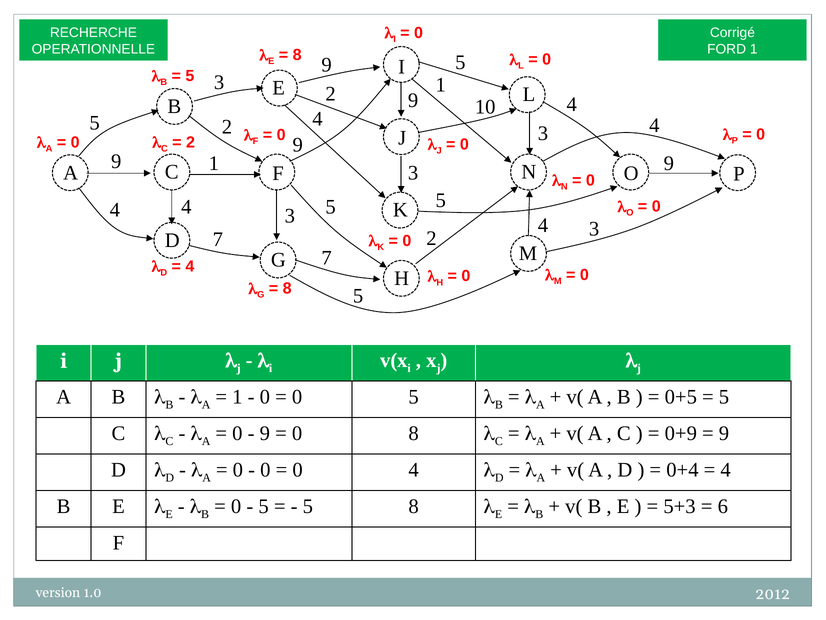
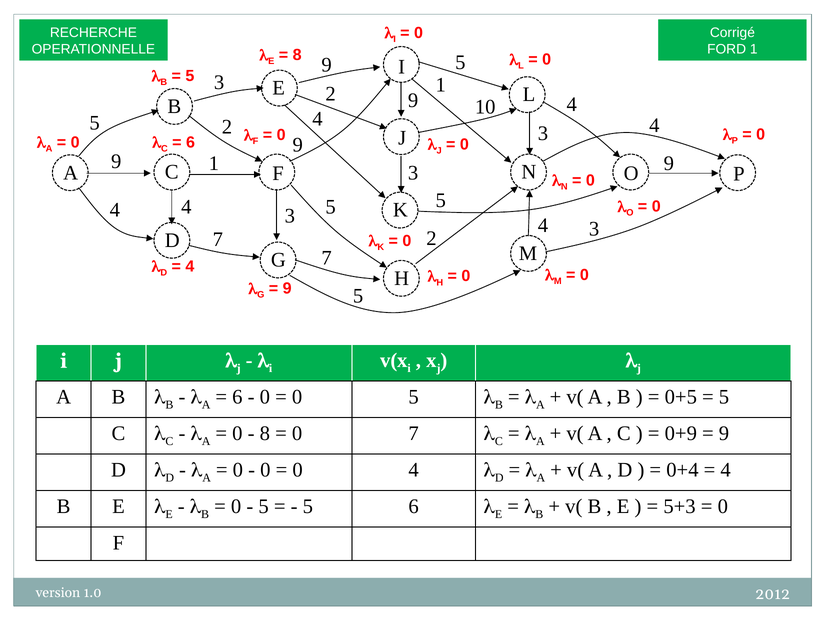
2: 2 -> 6 (191, 142)
8: 8 -> 9 (287, 288)
1: 1 -> 6 (237, 396)
9: 9 -> 8 (265, 433)
0 8: 8 -> 7 (414, 433)
5 8: 8 -> 6 (414, 506)
6: 6 -> 0 (723, 506)
